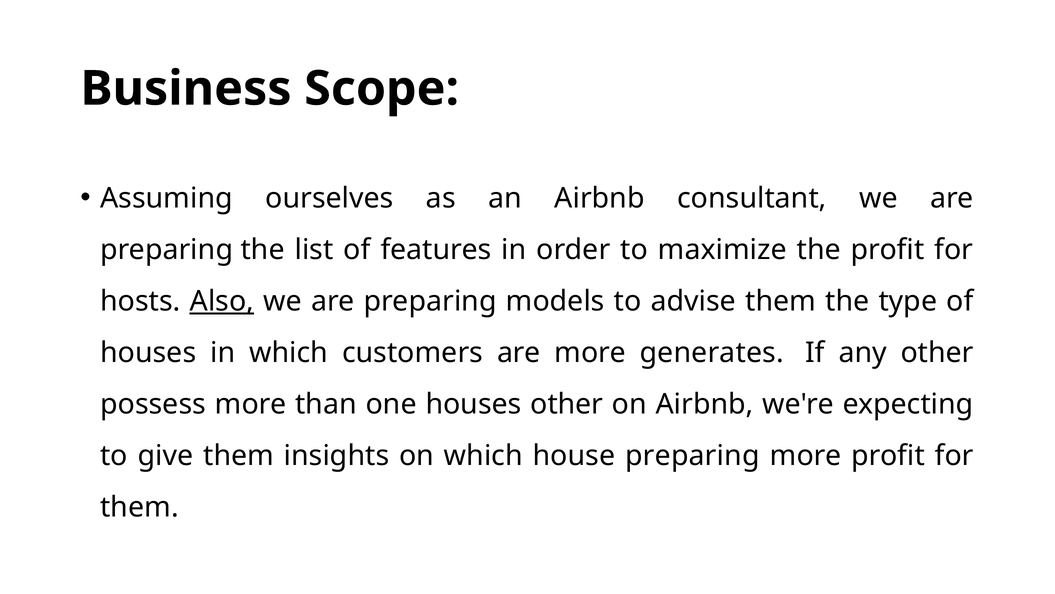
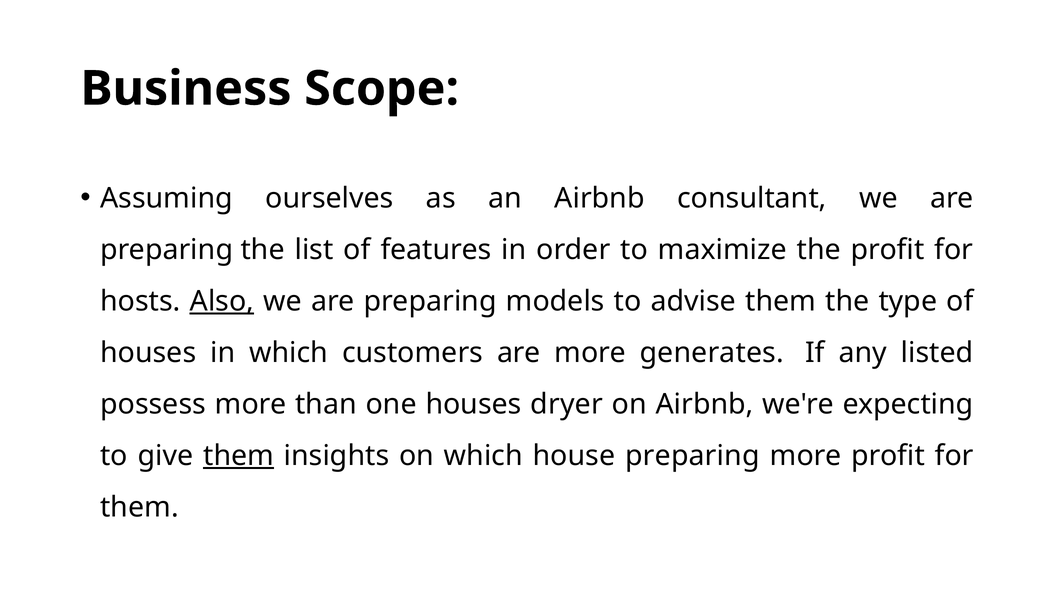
any other: other -> listed (937, 352)
houses other: other -> dryer (567, 404)
them underline: none -> present (239, 455)
